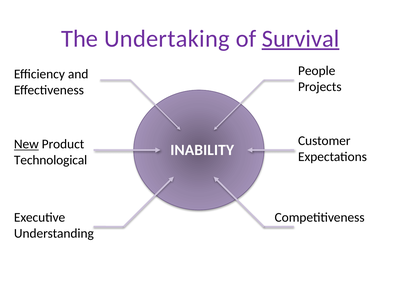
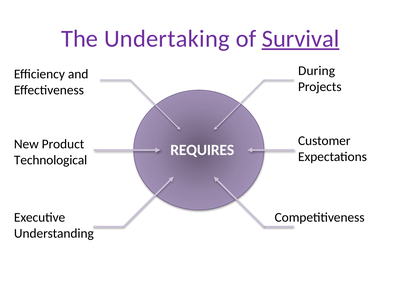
People: People -> During (317, 71)
New underline: present -> none (26, 145)
INABILITY: INABILITY -> REQUIRES (202, 151)
